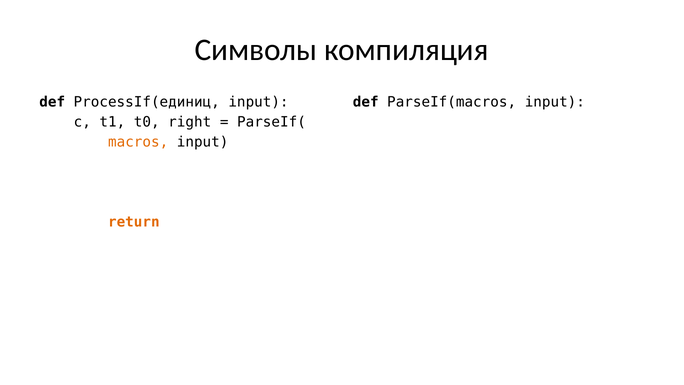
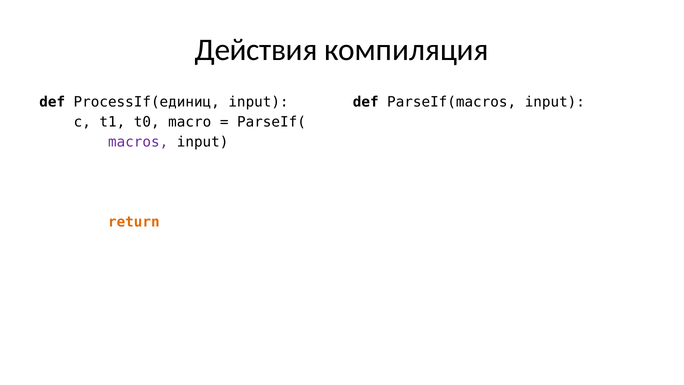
Символы: Символы -> Действия (256, 50)
right: right -> macro (190, 122)
macros colour: orange -> purple (138, 142)
